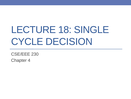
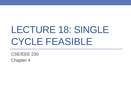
DECISION: DECISION -> FEASIBLE (69, 41)
